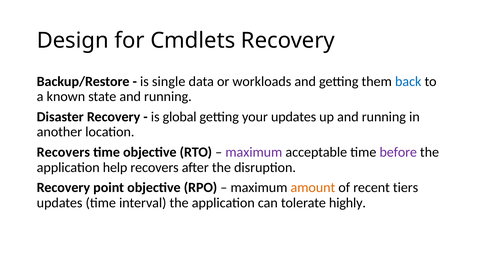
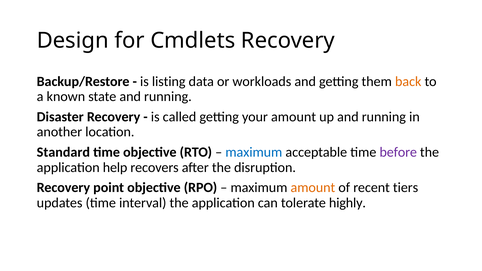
single: single -> listing (169, 81)
back colour: blue -> orange (408, 81)
global: global -> called (180, 117)
your updates: updates -> amount (294, 117)
Recovers: Recovers -> Standard (63, 152)
maximum colour: purple -> blue (254, 152)
